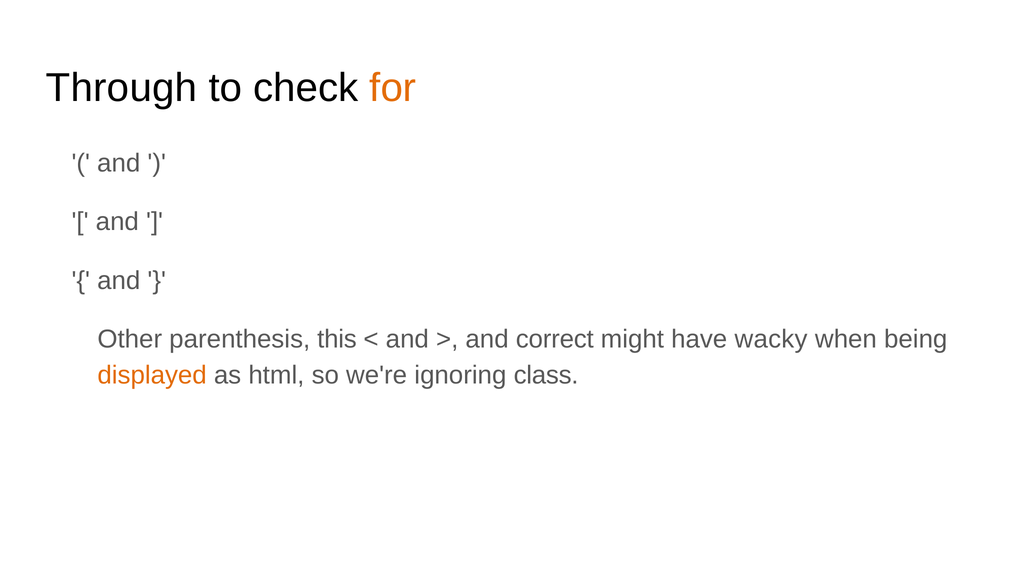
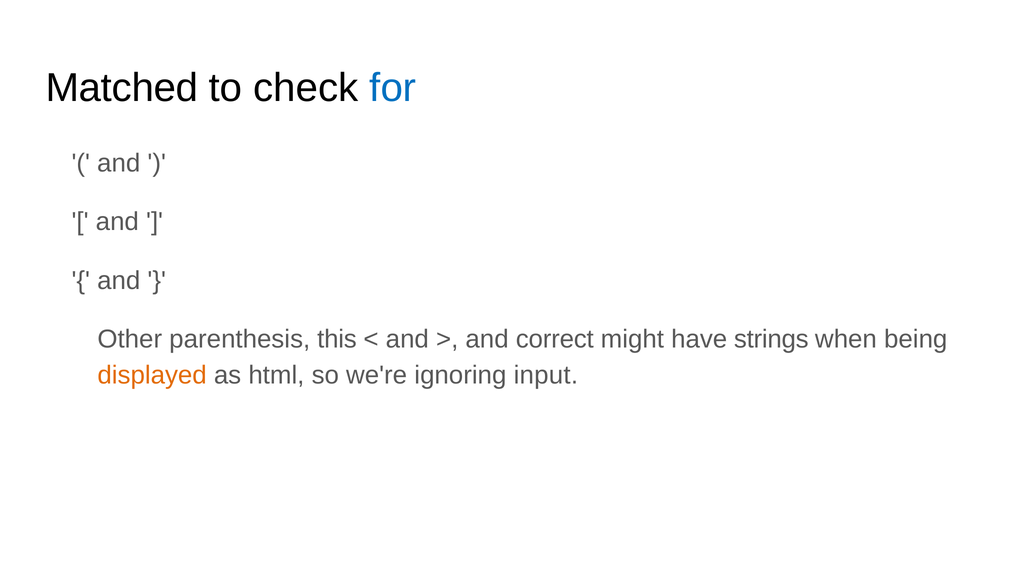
Through: Through -> Matched (122, 88)
for colour: orange -> blue (393, 88)
wacky: wacky -> strings (771, 339)
class: class -> input (546, 375)
